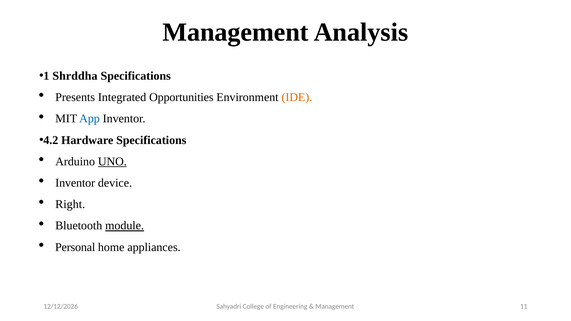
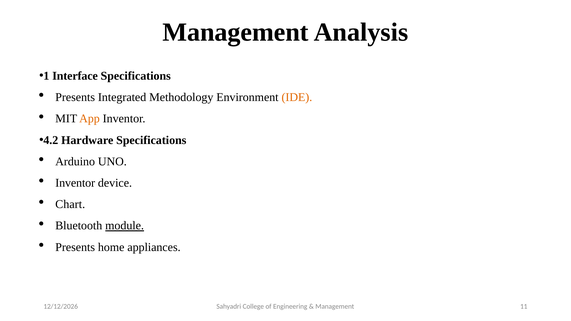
Shrddha: Shrddha -> Interface (75, 76)
Opportunities: Opportunities -> Methodology (181, 97)
App colour: blue -> orange (89, 119)
UNO underline: present -> none (112, 162)
Right: Right -> Chart (70, 204)
Personal: Personal -> Presents (75, 247)
